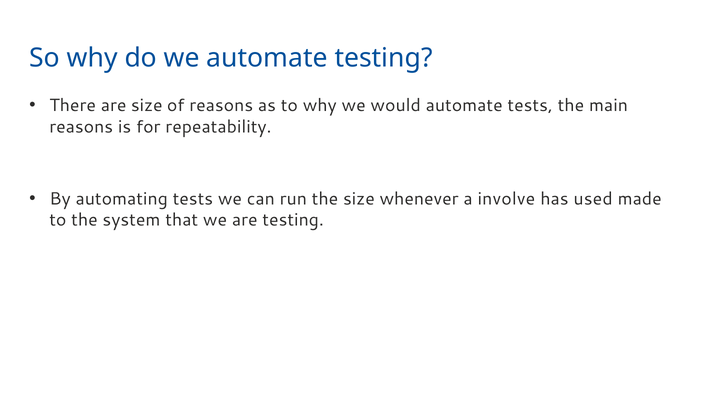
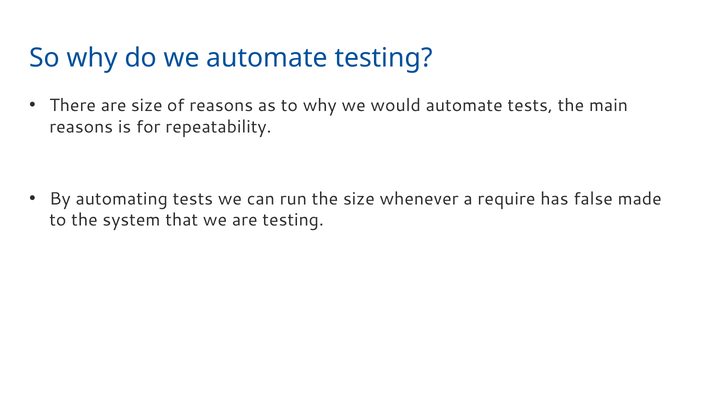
involve: involve -> require (506, 199)
used: used -> false (593, 199)
